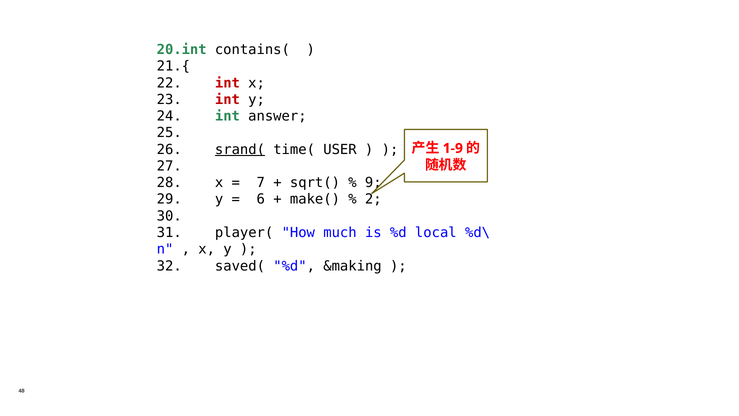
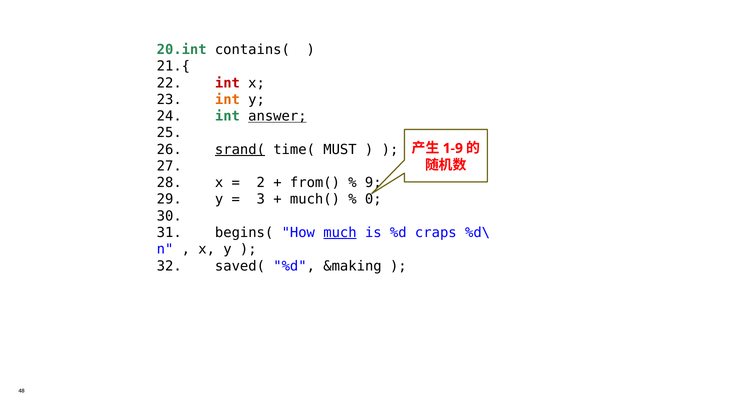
int colour: red -> orange (227, 99)
answer underline: none -> present (277, 116)
USER: USER -> MUST (340, 149)
7: 7 -> 2 (261, 183)
sqrt(: sqrt( -> from( (315, 183)
6: 6 -> 3 (261, 199)
make(: make( -> much( (315, 199)
2: 2 -> 0 (373, 199)
player(: player( -> begins( (244, 233)
much underline: none -> present (340, 233)
local: local -> craps (436, 233)
